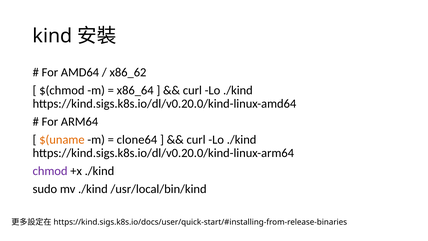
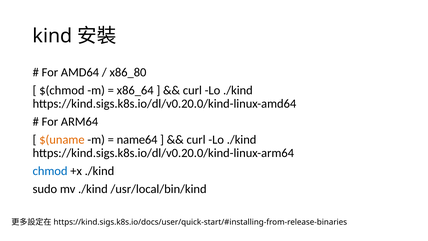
x86_62: x86_62 -> x86_80 (128, 72)
clone64: clone64 -> name64 (137, 140)
chmod colour: purple -> blue (50, 171)
